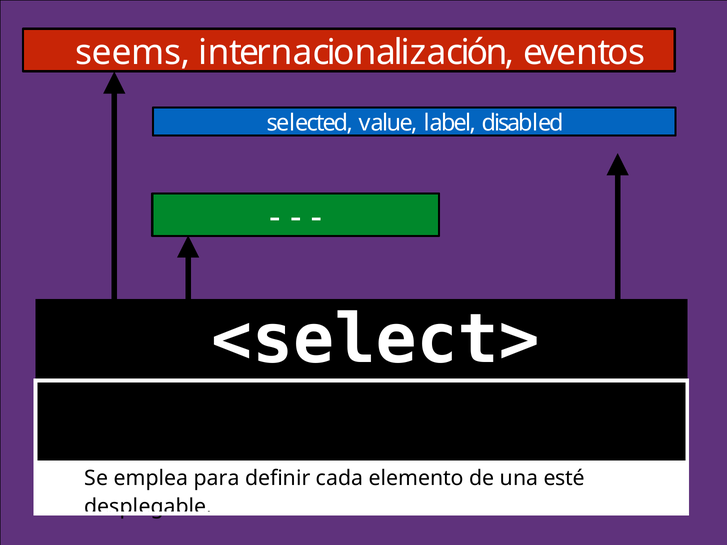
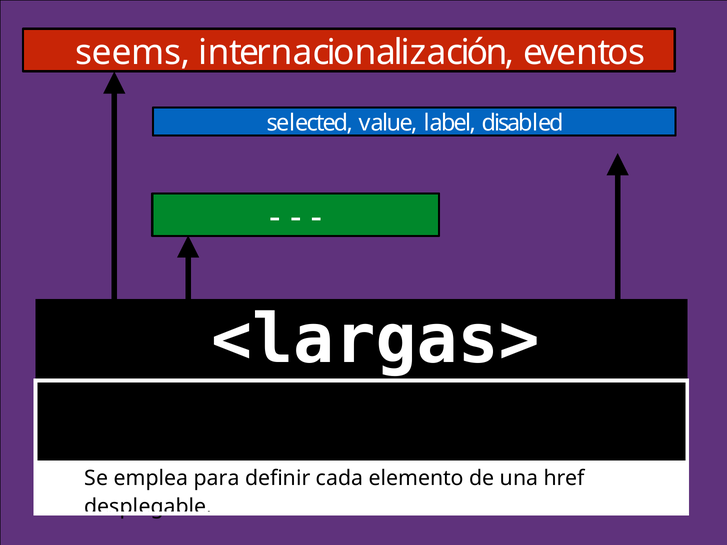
<select>: <select> -> <largas> (376, 340)
esté: esté -> href (564, 478)
